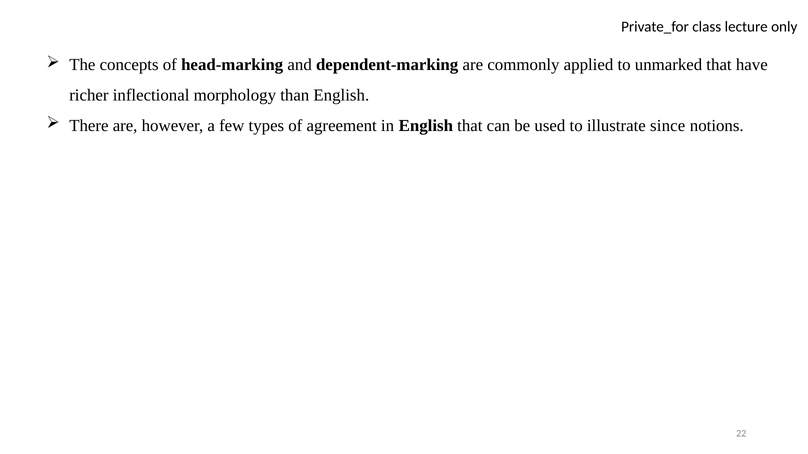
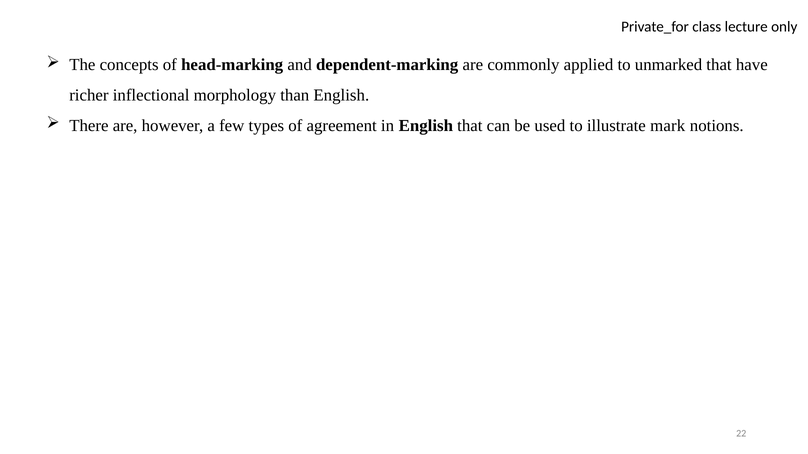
since: since -> mark (668, 126)
